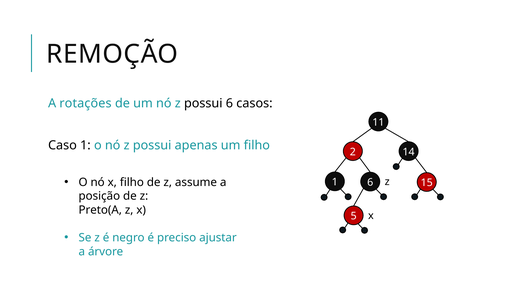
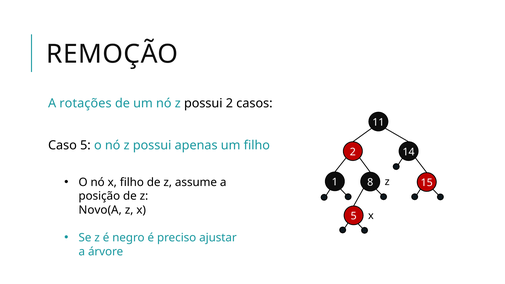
possui 6: 6 -> 2 (229, 103)
Caso 1: 1 -> 5 (85, 145)
1 6: 6 -> 8 (370, 182)
Preto(A: Preto(A -> Novo(A (100, 210)
